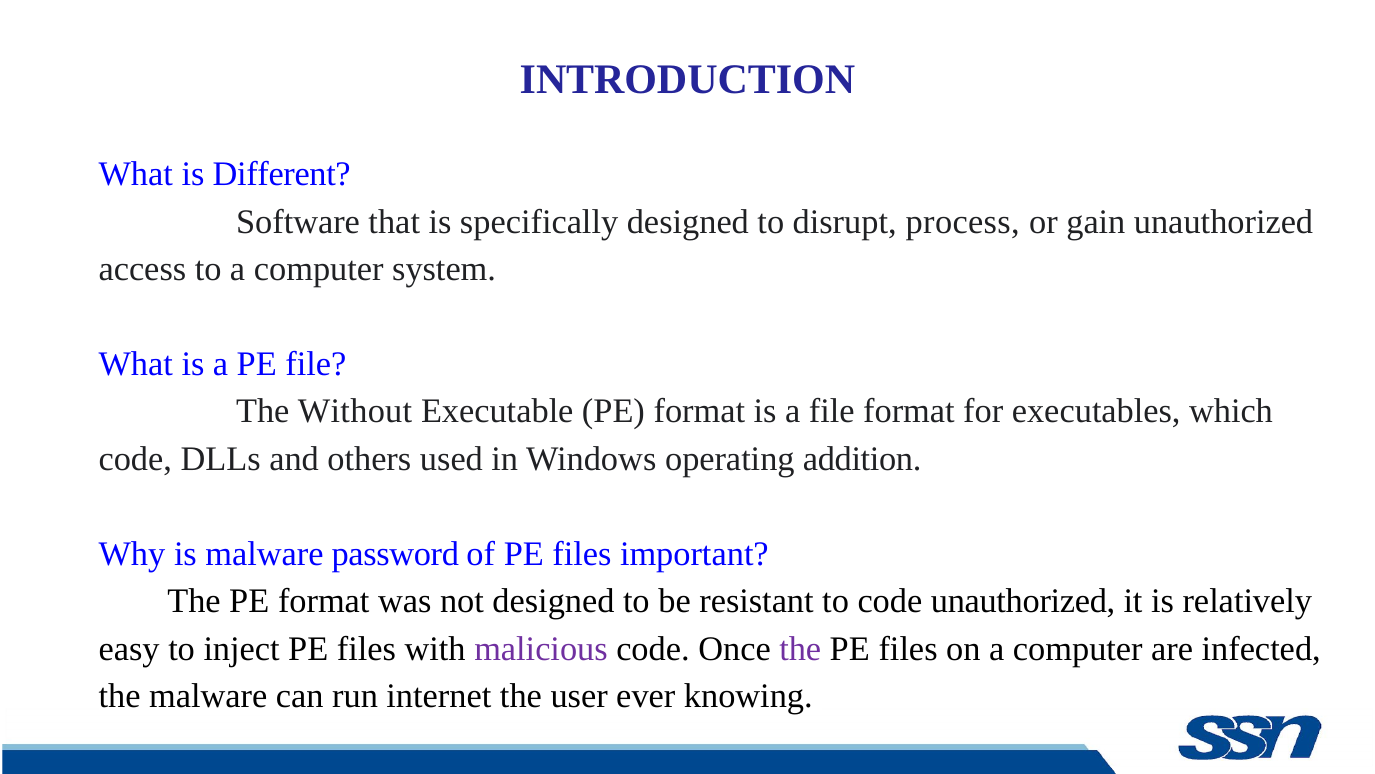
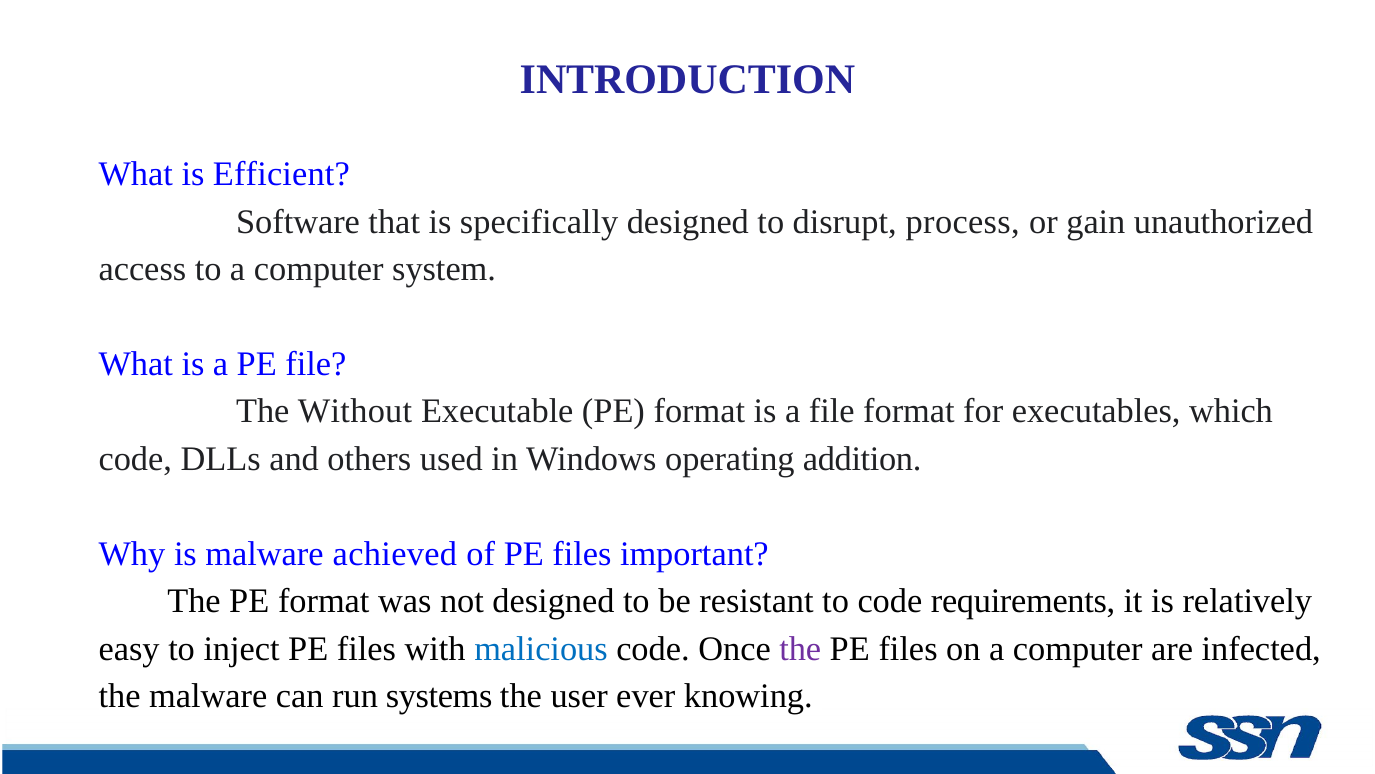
Different: Different -> Efficient (281, 174)
password: password -> achieved (395, 554)
code unauthorized: unauthorized -> requirements (1023, 601)
malicious colour: purple -> blue (541, 648)
internet: internet -> systems (439, 696)
